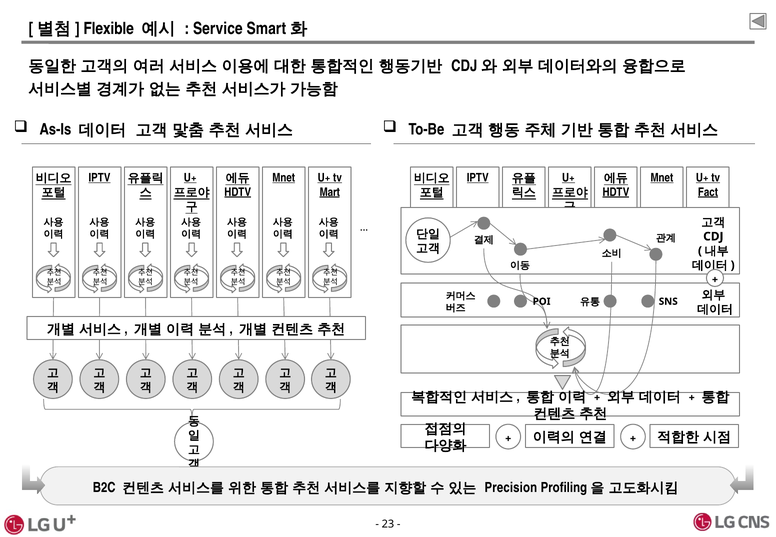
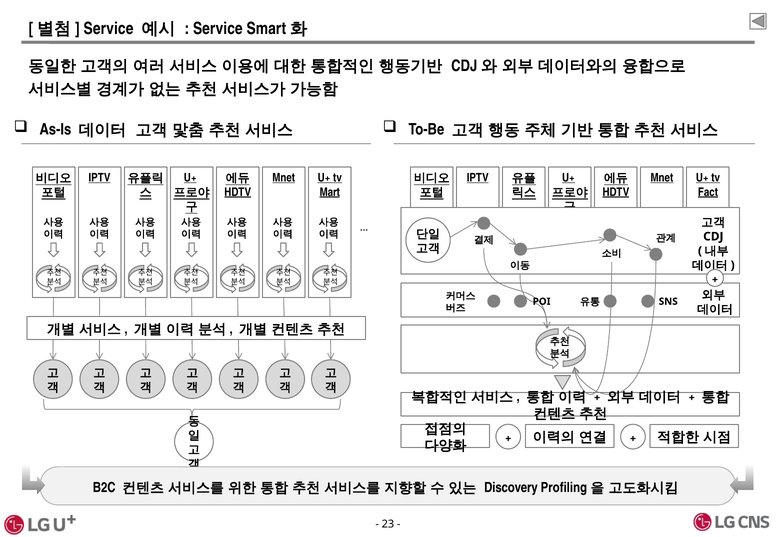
Flexible: Flexible -> Service (109, 28)
Precision: Precision -> Discovery (511, 488)
